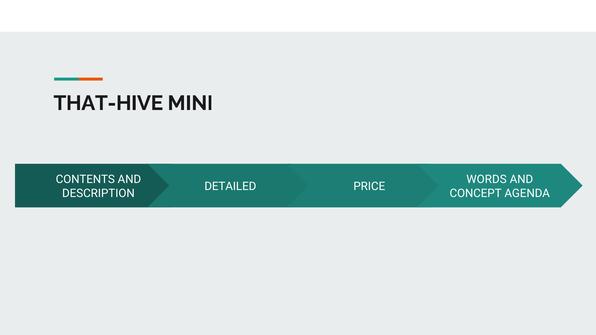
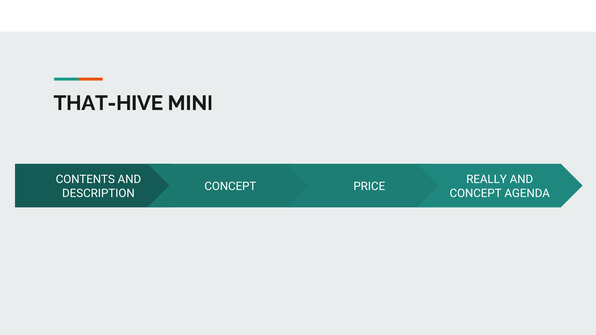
WORDS: WORDS -> REALLY (487, 180)
DETAILED: DETAILED -> CONCEPT (230, 186)
